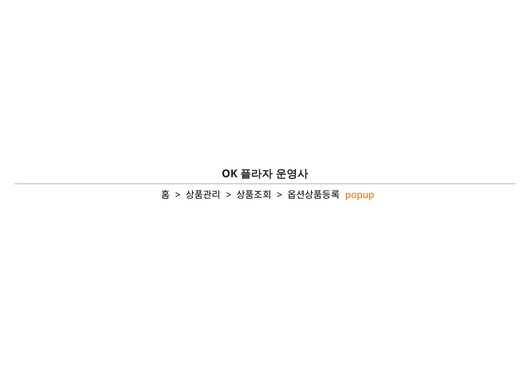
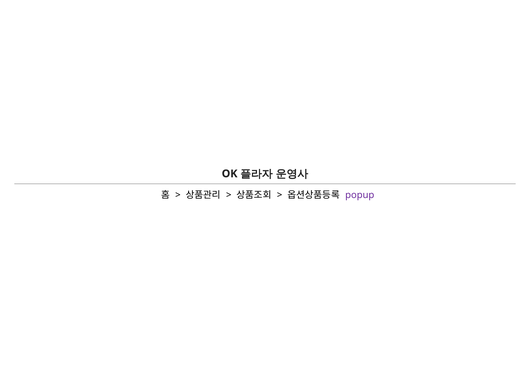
popup colour: orange -> purple (360, 195)
